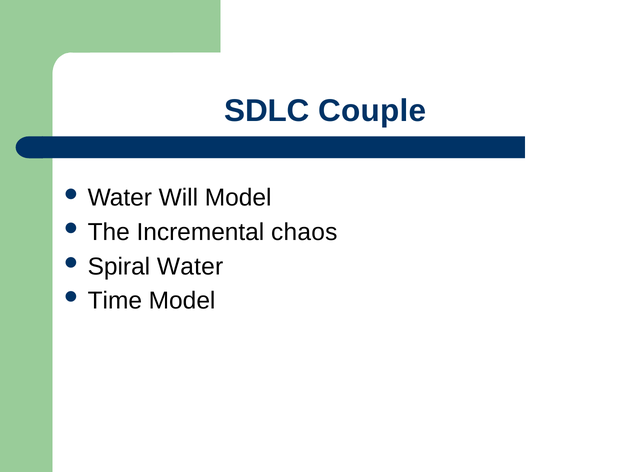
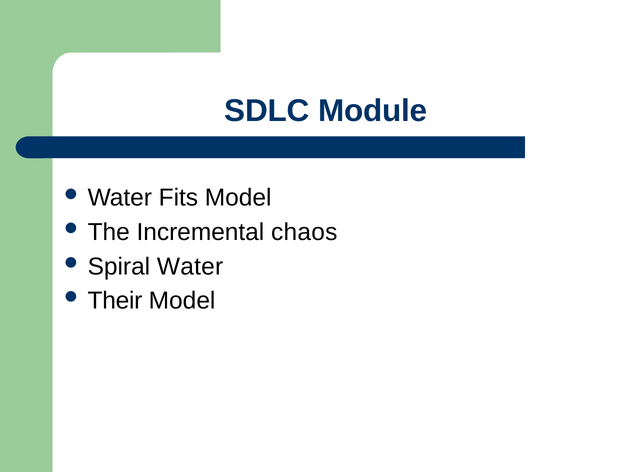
Couple: Couple -> Module (373, 111)
Will: Will -> Fits (178, 198)
Time: Time -> Their (115, 301)
